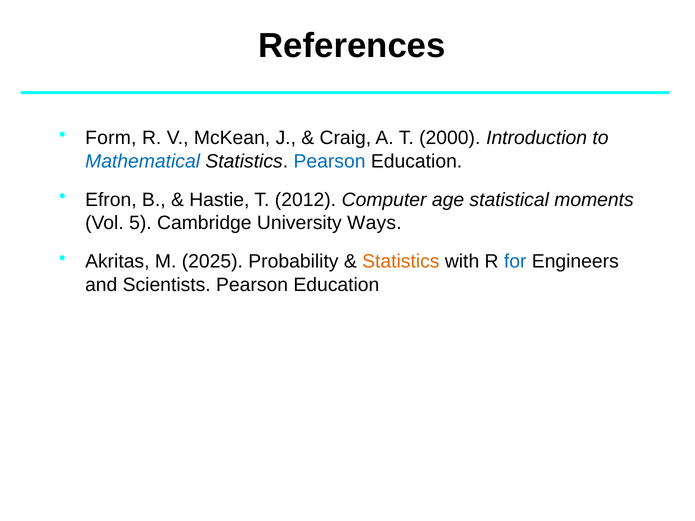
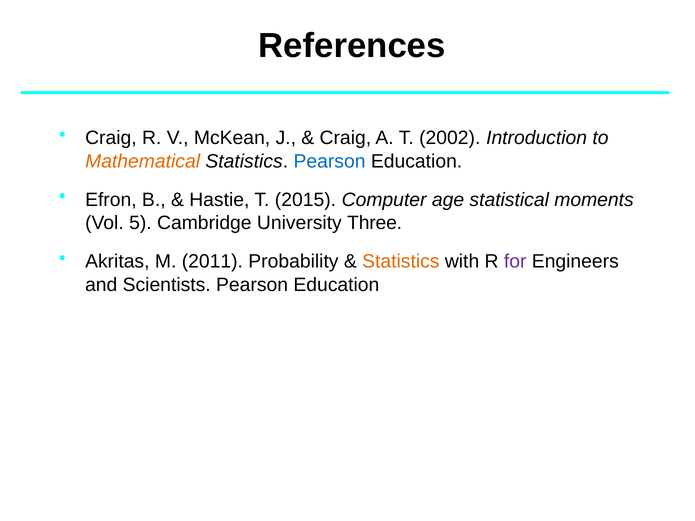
Form: Form -> Craig (111, 138)
2000: 2000 -> 2002 (450, 138)
Mathematical colour: blue -> orange (143, 161)
2012: 2012 -> 2015 (305, 200)
Ways: Ways -> Three (375, 223)
2025: 2025 -> 2011 (212, 262)
for colour: blue -> purple (515, 262)
